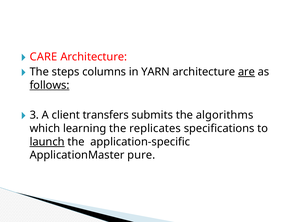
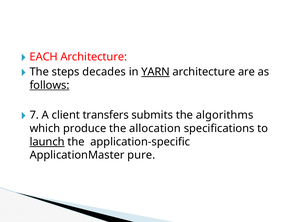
CARE: CARE -> EACH (44, 57)
columns: columns -> decades (104, 72)
YARN underline: none -> present (156, 72)
are underline: present -> none (247, 72)
3: 3 -> 7 (34, 115)
learning: learning -> produce (85, 128)
replicates: replicates -> allocation (155, 128)
